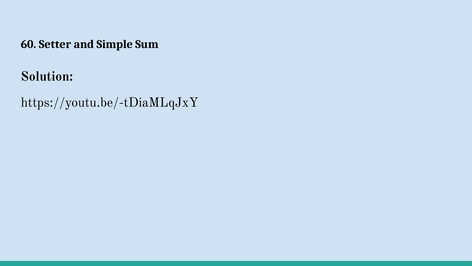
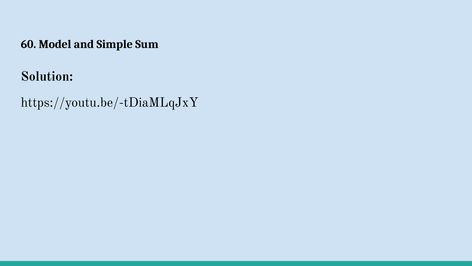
Setter: Setter -> Model (55, 44)
